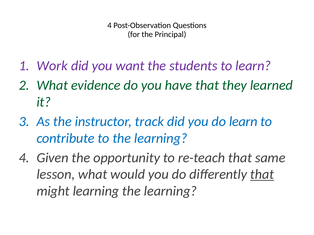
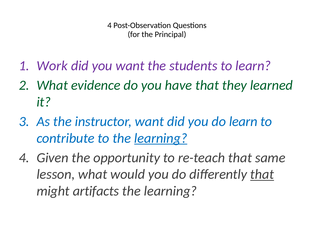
instructor track: track -> want (150, 122)
learning underline: none -> present (161, 138)
might learning: learning -> artifacts (96, 192)
